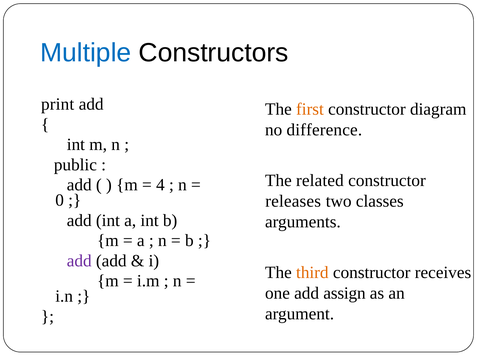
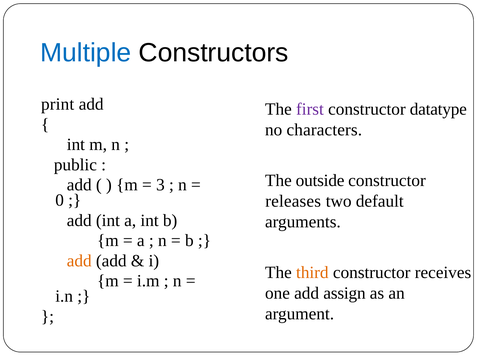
first colour: orange -> purple (310, 109)
diagram: diagram -> datatype (438, 109)
difference: difference -> characters (324, 130)
related: related -> outside (320, 181)
4: 4 -> 3 (160, 185)
classes: classes -> default (380, 201)
add colour: purple -> orange (79, 261)
